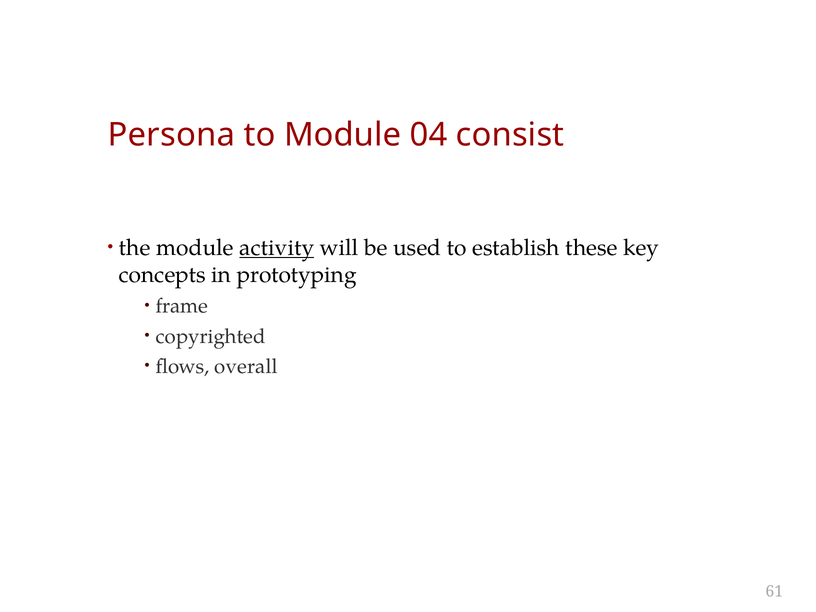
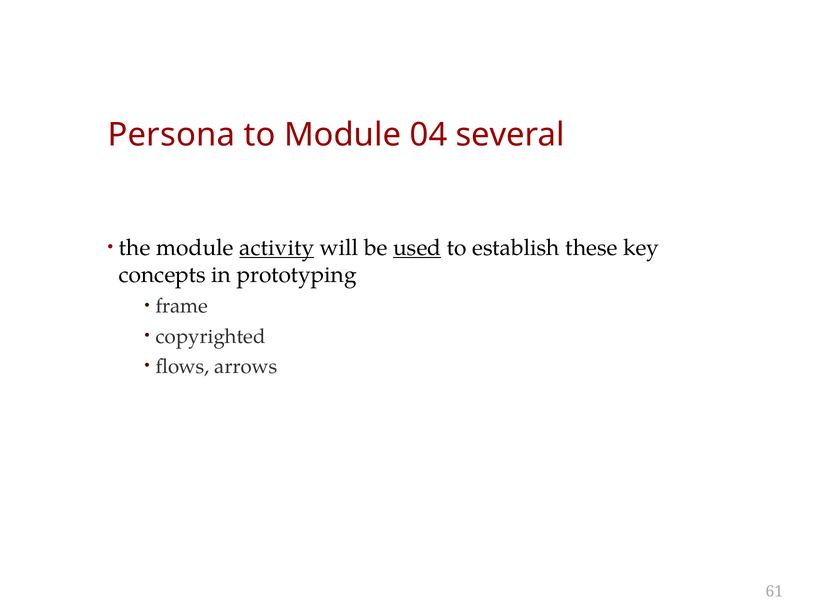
consist: consist -> several (510, 135)
used underline: none -> present (417, 248)
overall: overall -> arrows (246, 367)
